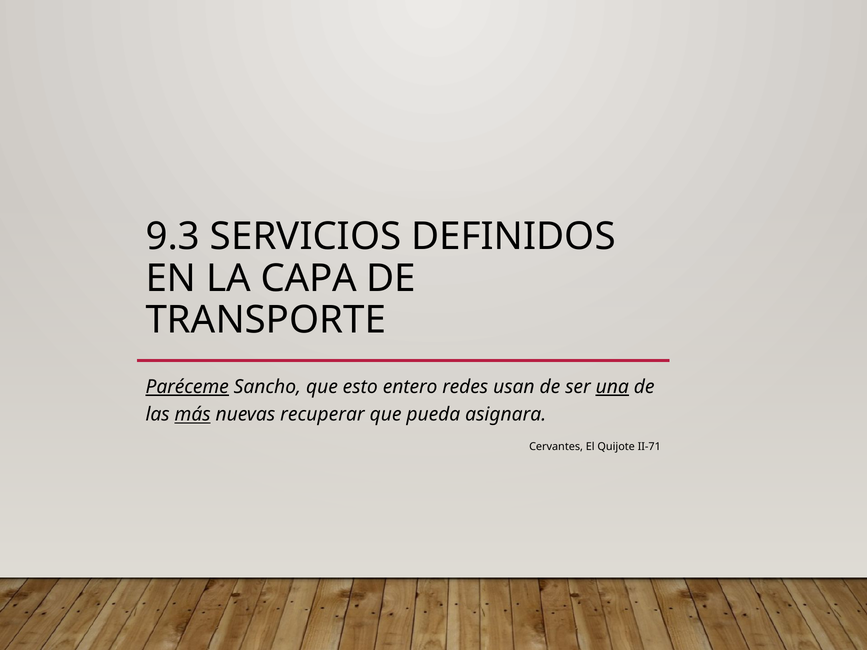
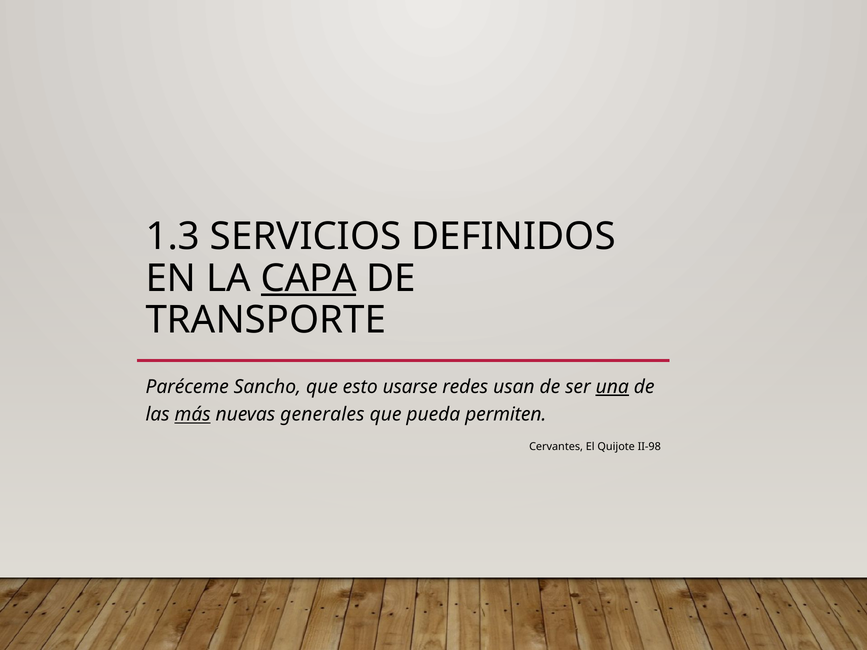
9.3: 9.3 -> 1.3 (173, 237)
CAPA underline: none -> present (309, 278)
Paréceme underline: present -> none (187, 387)
entero: entero -> usarse (410, 387)
recuperar: recuperar -> generales (322, 415)
asignara: asignara -> permiten (506, 415)
II-71: II-71 -> II-98 (649, 447)
